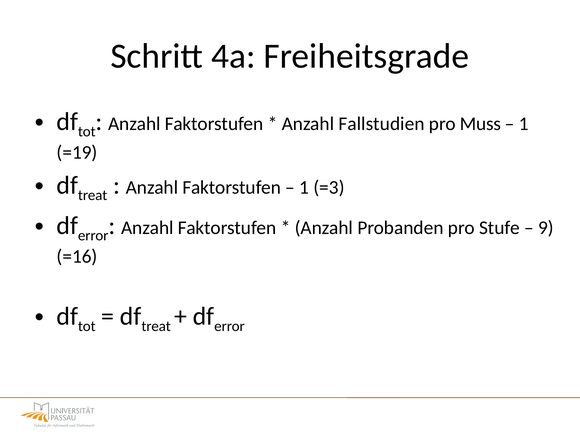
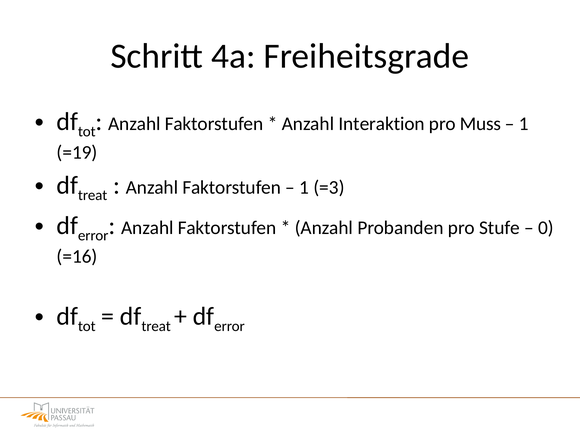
Fallstudien: Fallstudien -> Interaktion (382, 124)
9: 9 -> 0 (546, 228)
